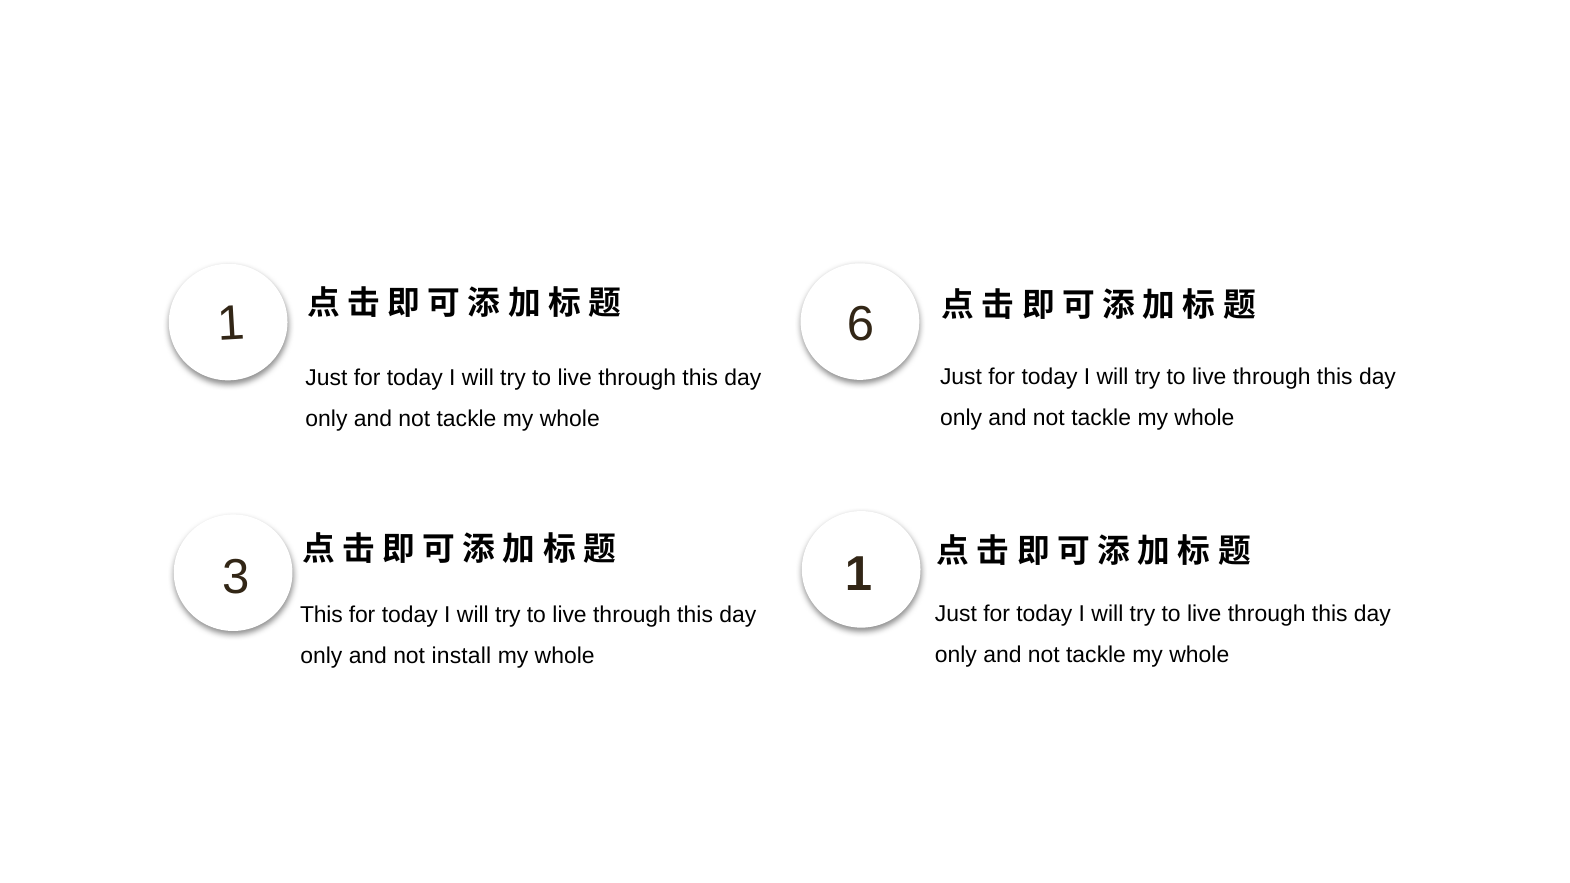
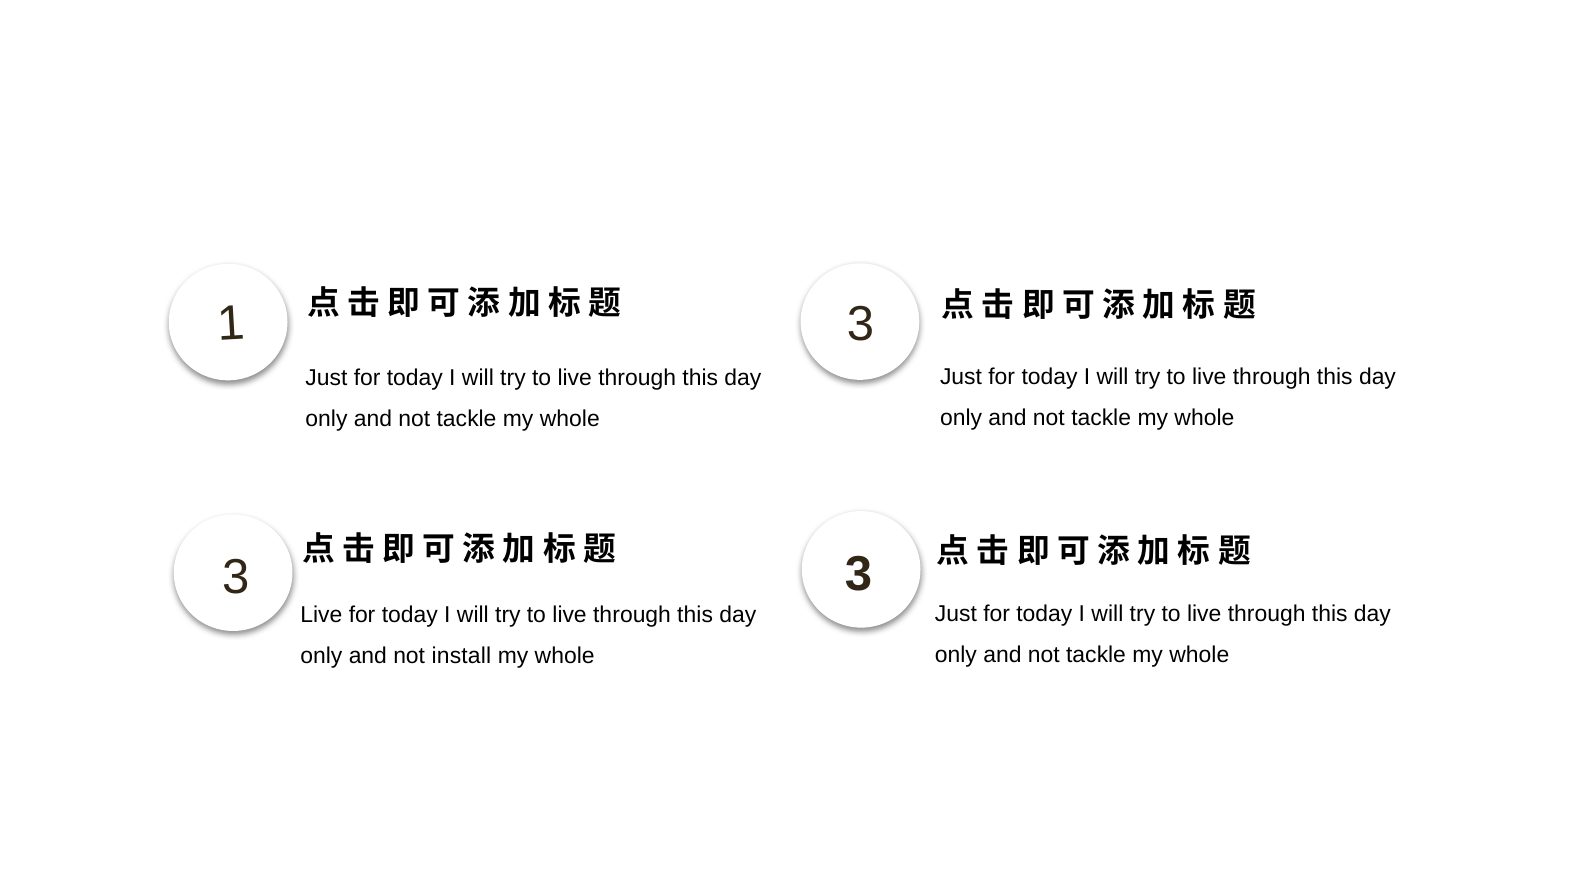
1 6: 6 -> 3 (860, 324)
1: 1 -> 3 (858, 575)
This: This -> Live (321, 615)
